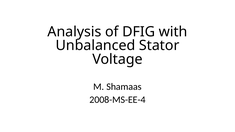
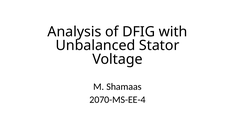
2008-MS-EE-4: 2008-MS-EE-4 -> 2070-MS-EE-4 (117, 100)
